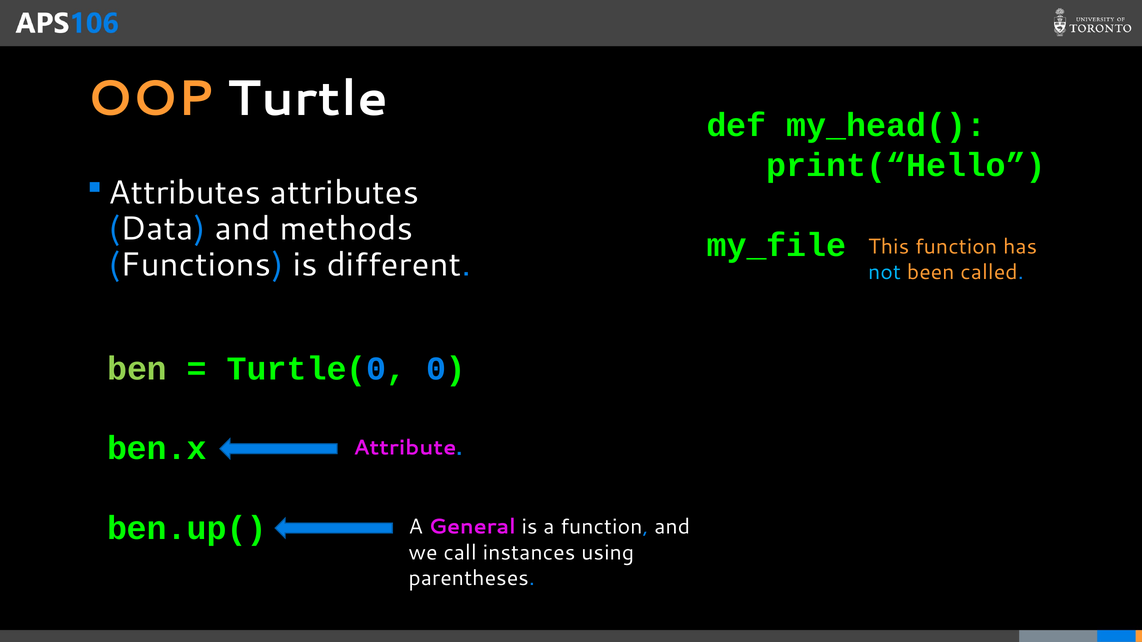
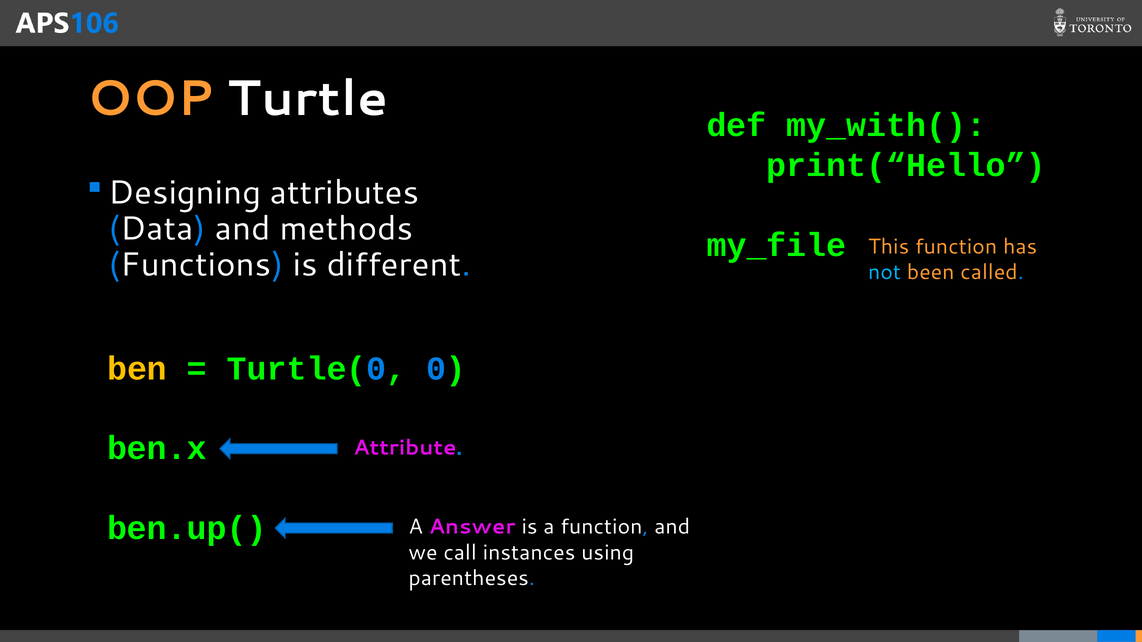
my_head(: my_head( -> my_with( (886, 125)
Attributes: Attributes -> Designing (185, 193)
ben colour: light green -> yellow (137, 369)
General: General -> Answer (472, 527)
